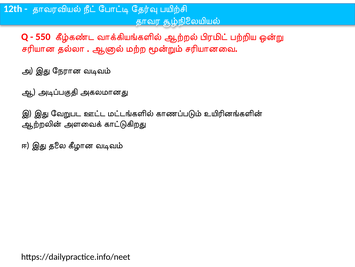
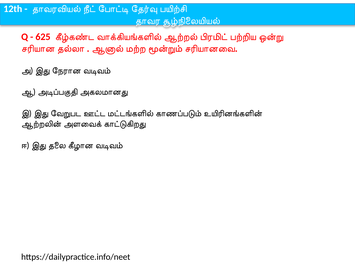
550: 550 -> 625 (43, 37)
